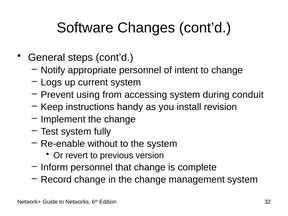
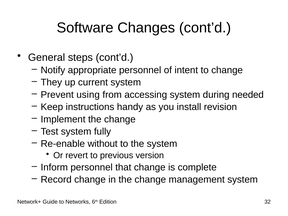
Logs: Logs -> They (51, 82)
conduit: conduit -> needed (248, 95)
